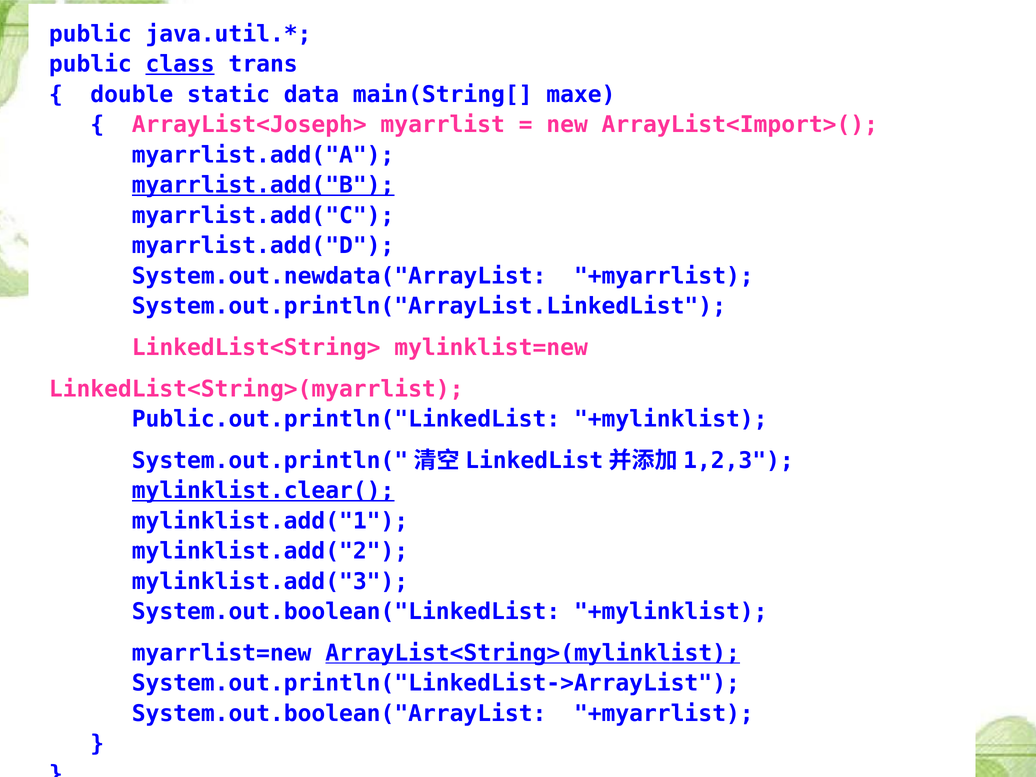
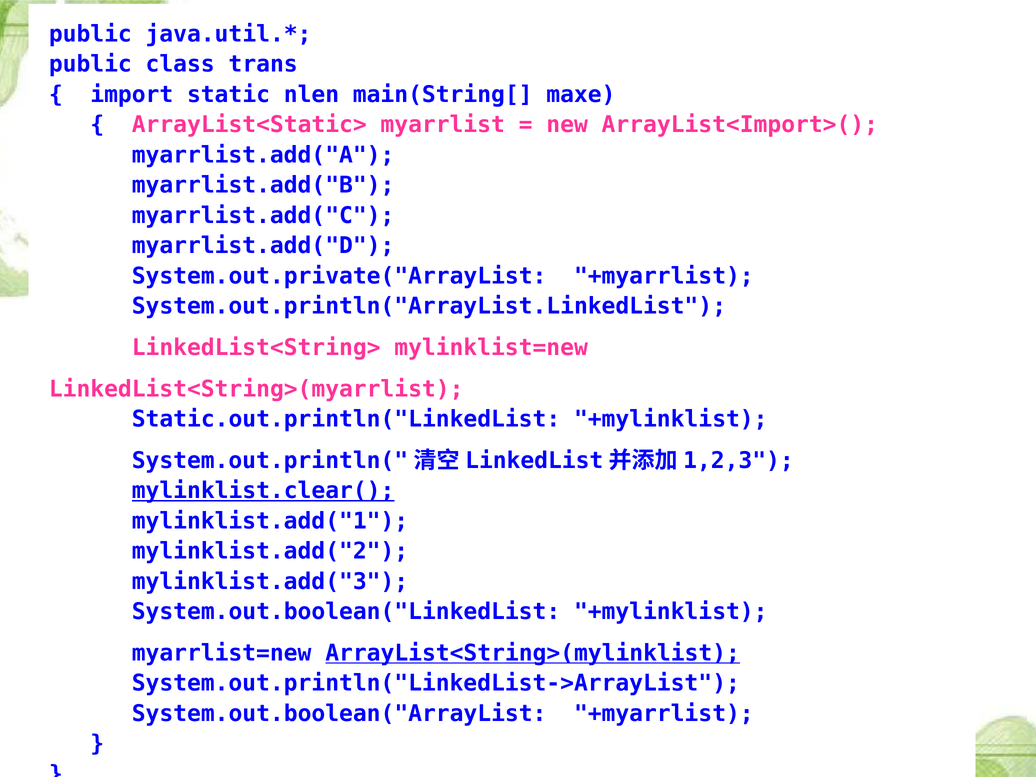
class underline: present -> none (180, 64)
double: double -> import (132, 95)
data: data -> nlen (311, 95)
ArrayList<Joseph>: ArrayList<Joseph> -> ArrayList<Static> (249, 125)
myarrlist.add("B underline: present -> none (263, 185)
System.out.newdata("ArrayList: System.out.newdata("ArrayList -> System.out.private("ArrayList (339, 276)
Public.out.println("LinkedList: Public.out.println("LinkedList -> Static.out.println("LinkedList (346, 419)
